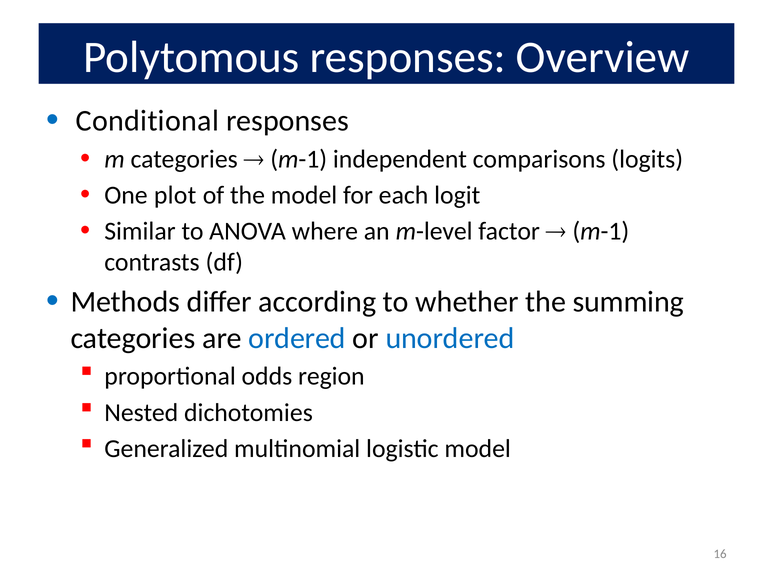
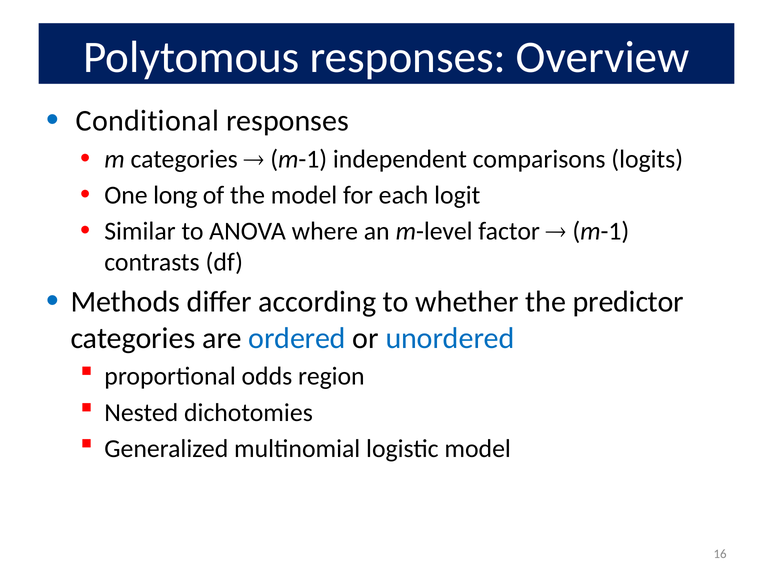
plot: plot -> long (175, 195)
summing: summing -> predictor (628, 302)
